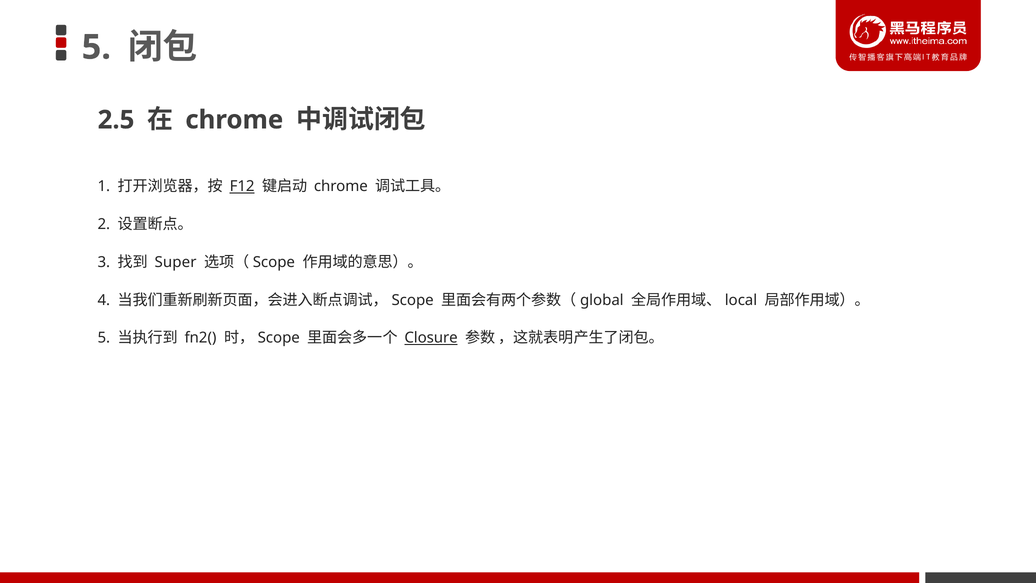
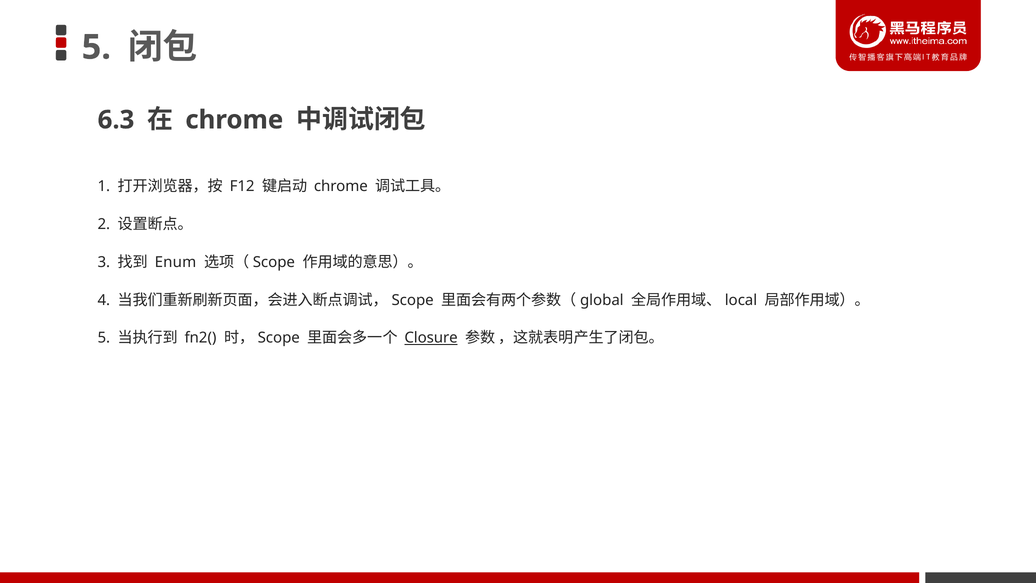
2.5: 2.5 -> 6.3 (116, 120)
F12 underline: present -> none (242, 186)
Super: Super -> Enum (176, 262)
